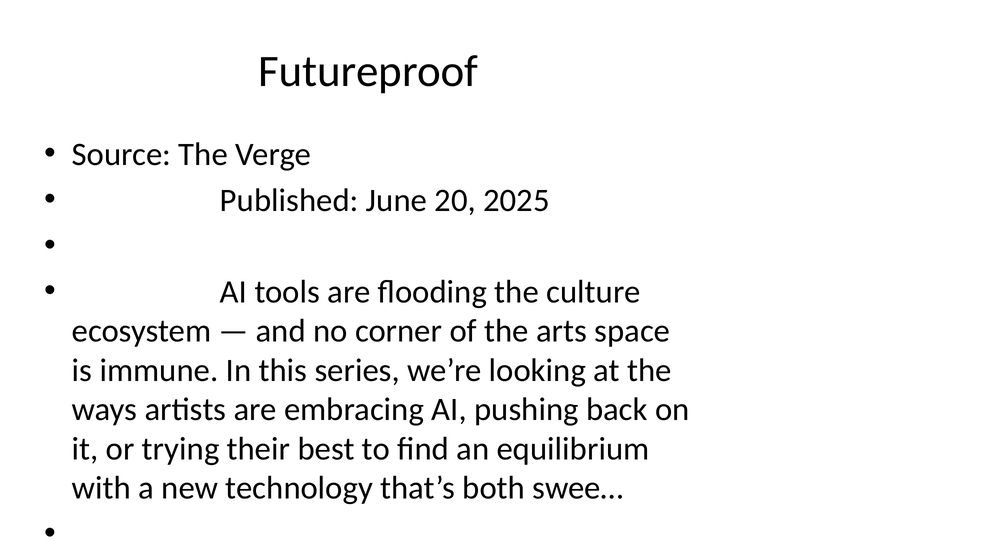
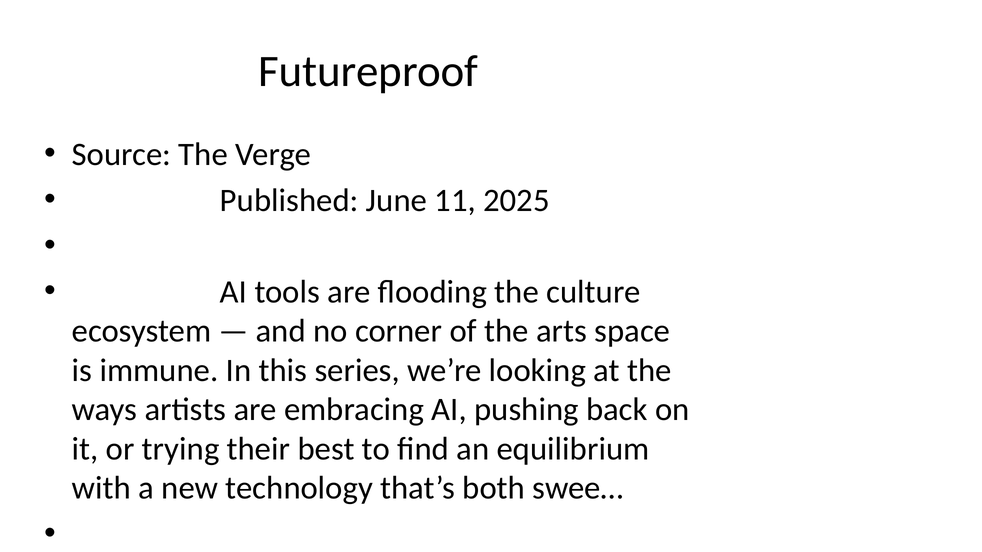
20: 20 -> 11 (455, 200)
